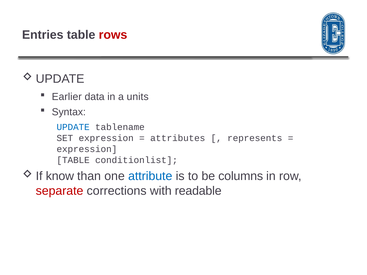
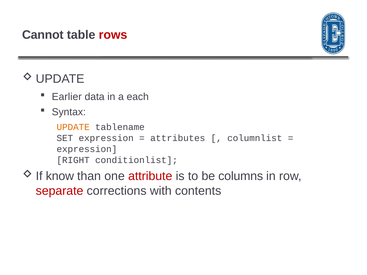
Entries: Entries -> Cannot (43, 35)
units: units -> each (138, 97)
UPDATE colour: blue -> orange (73, 127)
represents: represents -> columnlist (255, 138)
TABLE: TABLE -> RIGHT (73, 160)
attribute colour: blue -> red (150, 176)
readable: readable -> contents (198, 191)
